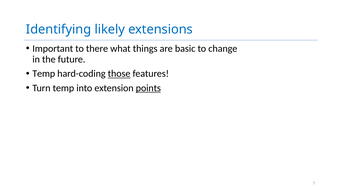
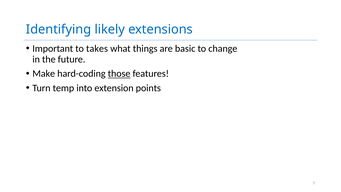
there: there -> takes (97, 49)
Temp: Temp -> Make (44, 74)
points underline: present -> none (148, 88)
